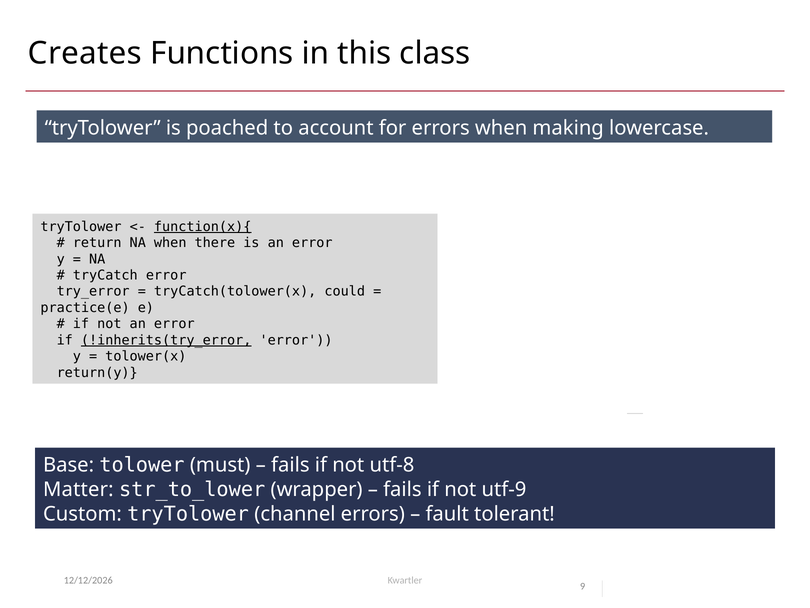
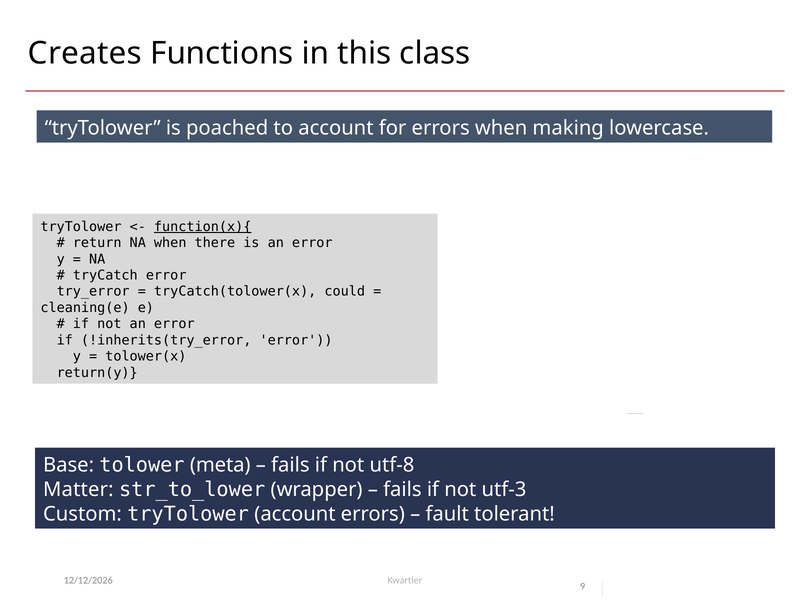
practice(e: practice(e -> cleaning(e (85, 307)
!inherits(try_error underline: present -> none (166, 340)
must: must -> meta (220, 465)
utf-9: utf-9 -> utf-3 (504, 489)
tryTolower channel: channel -> account (295, 514)
